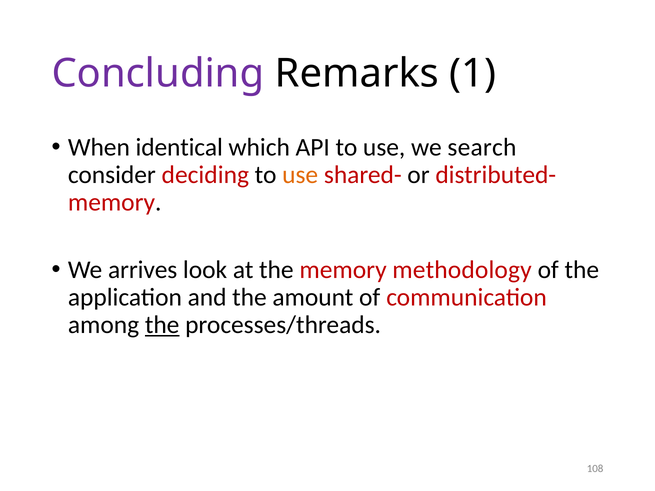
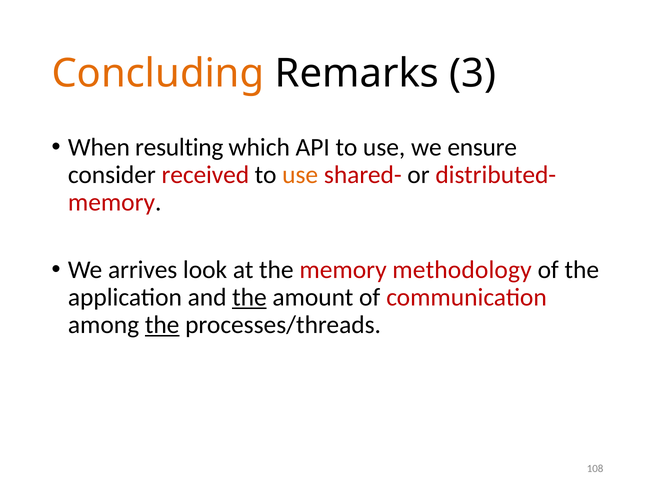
Concluding colour: purple -> orange (158, 73)
1: 1 -> 3 (473, 73)
identical: identical -> resulting (179, 148)
search: search -> ensure (482, 148)
deciding: deciding -> received (205, 175)
the underline: none -> present (249, 297)
